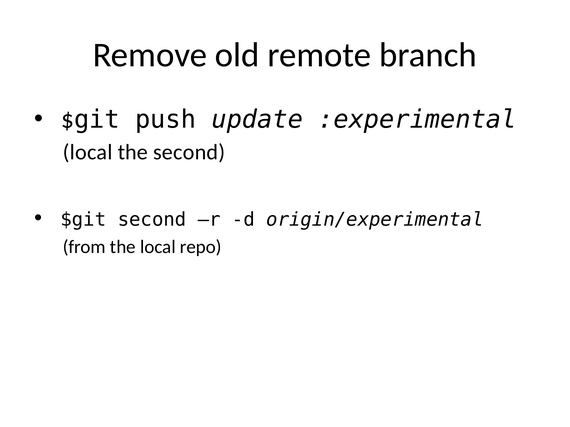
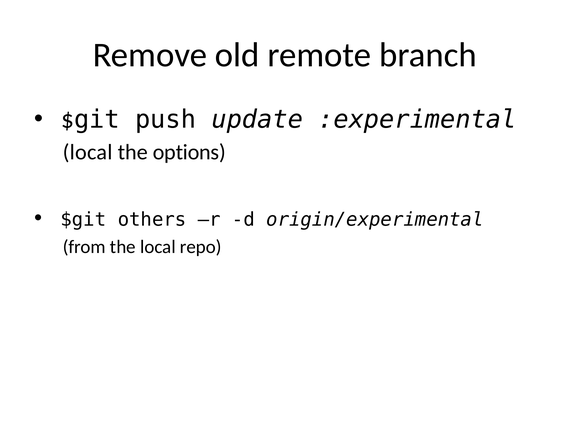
the second: second -> options (189, 152)
$git second: second -> others (152, 220)
